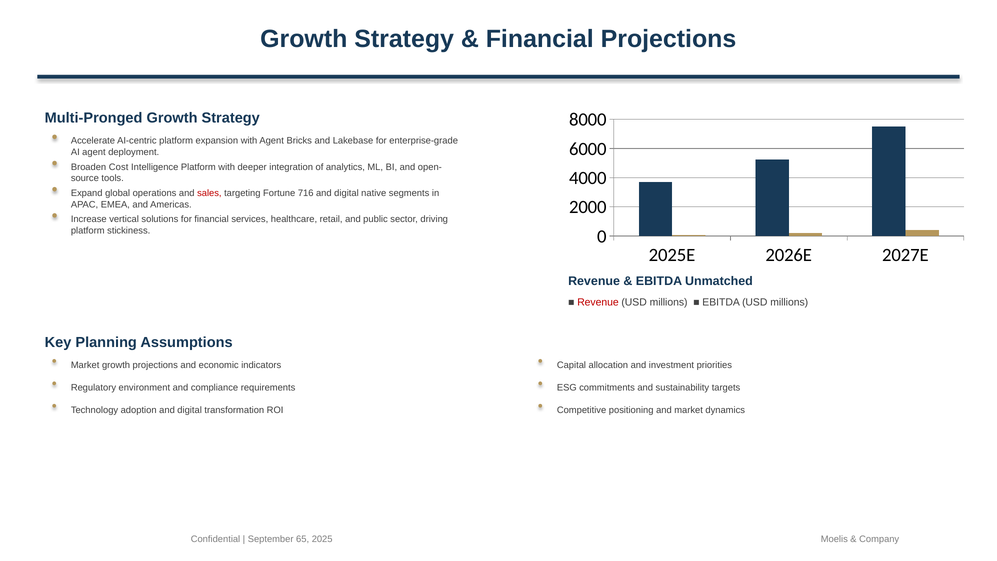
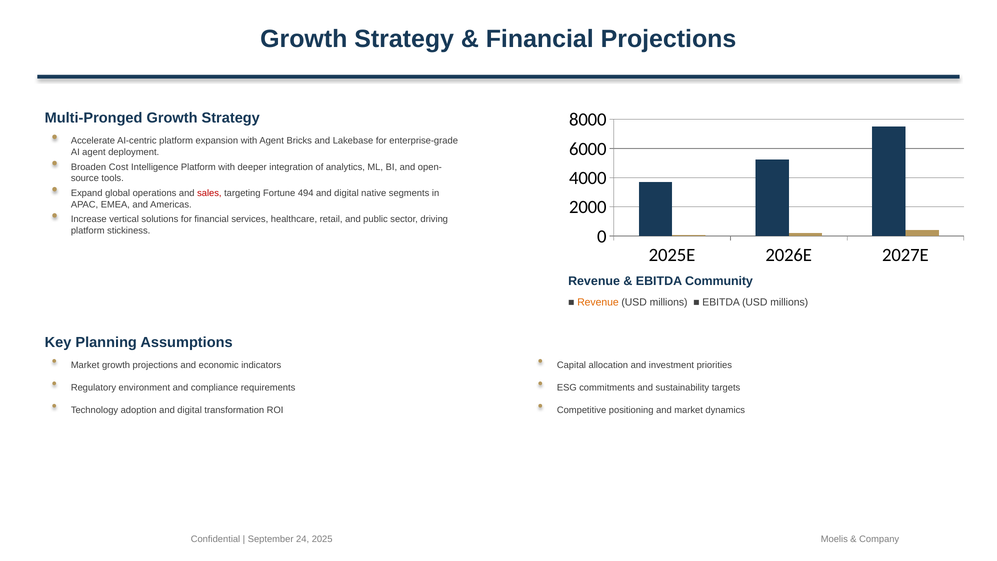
716: 716 -> 494 (306, 193)
Unmatched: Unmatched -> Community (719, 281)
Revenue colour: red -> orange (598, 302)
65: 65 -> 24 (303, 539)
